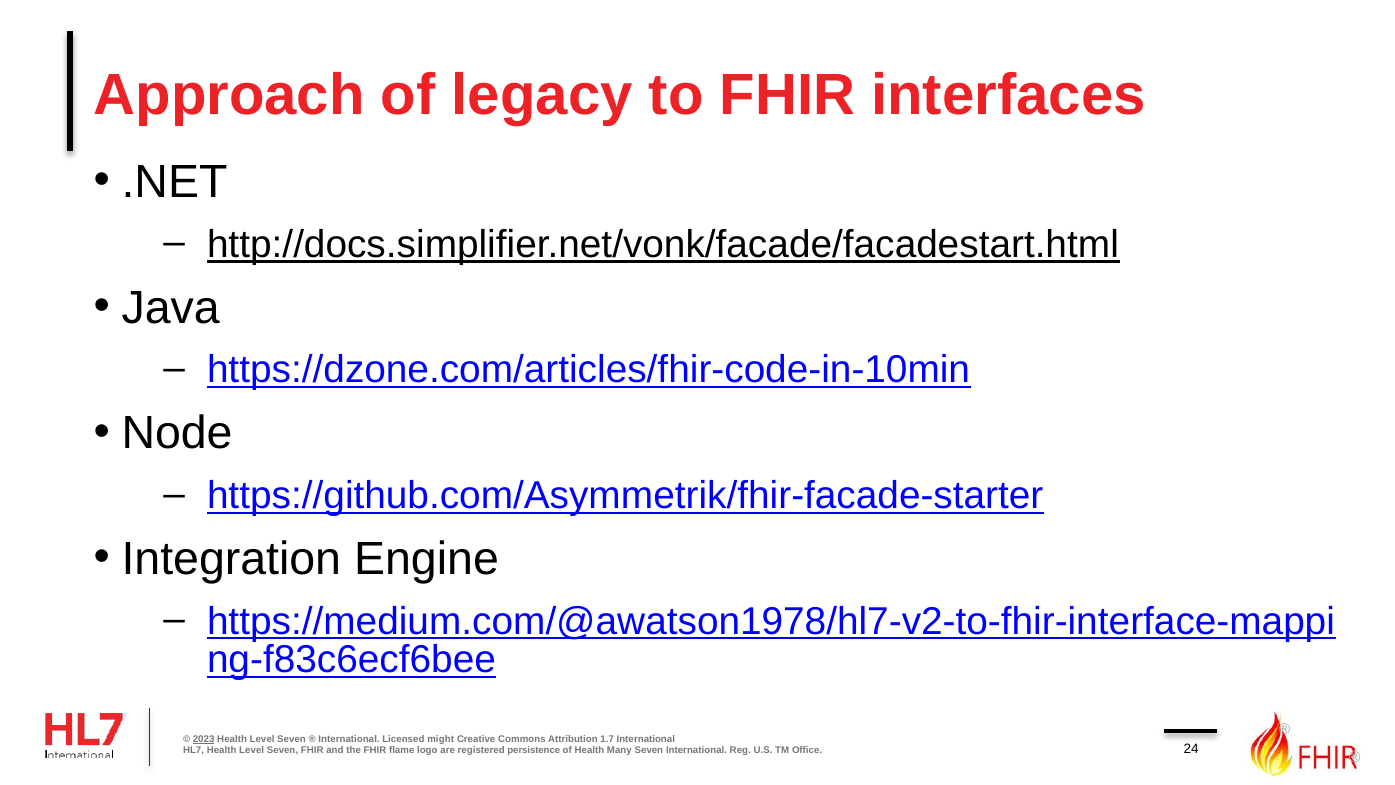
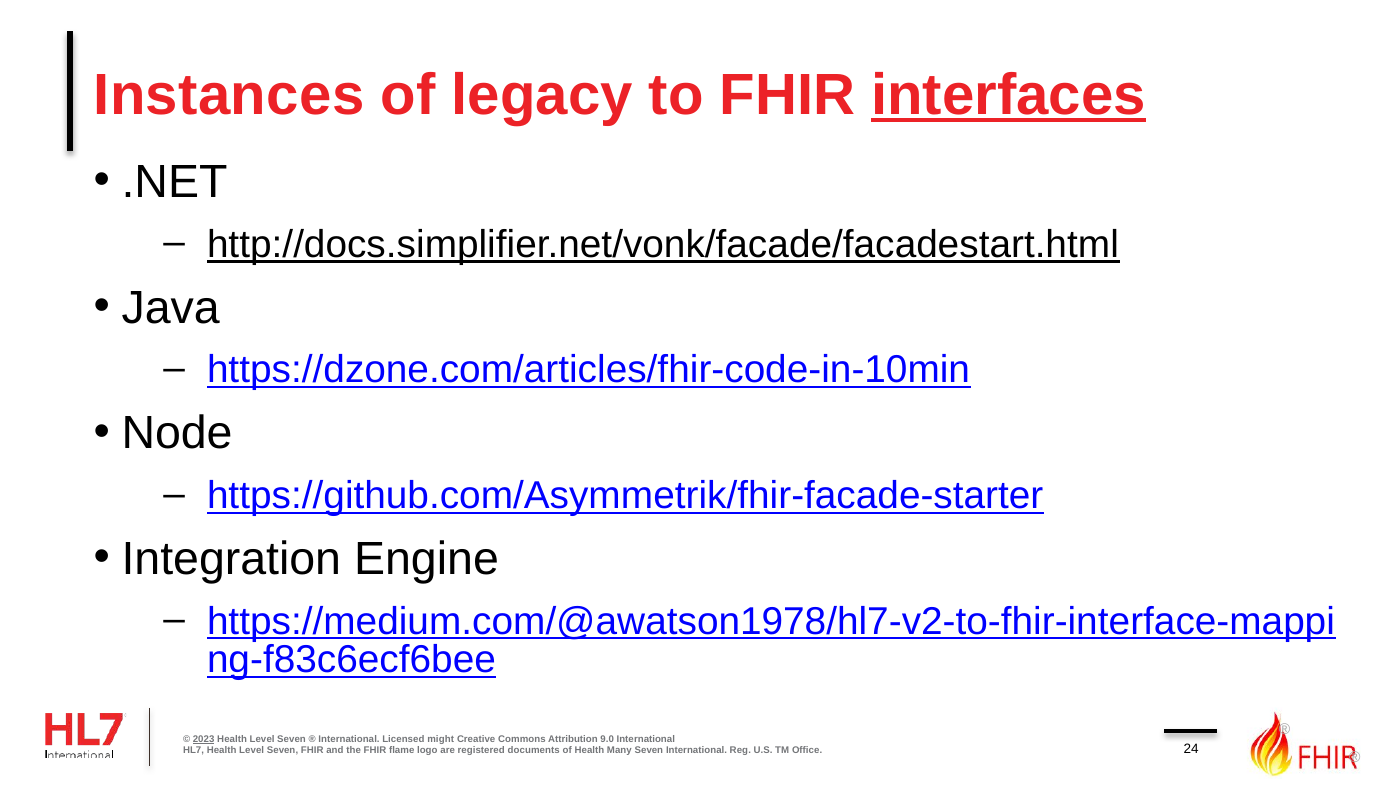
Approach: Approach -> Instances (229, 95)
interfaces underline: none -> present (1009, 95)
1.7: 1.7 -> 9.0 (607, 739)
persistence: persistence -> documents (534, 750)
